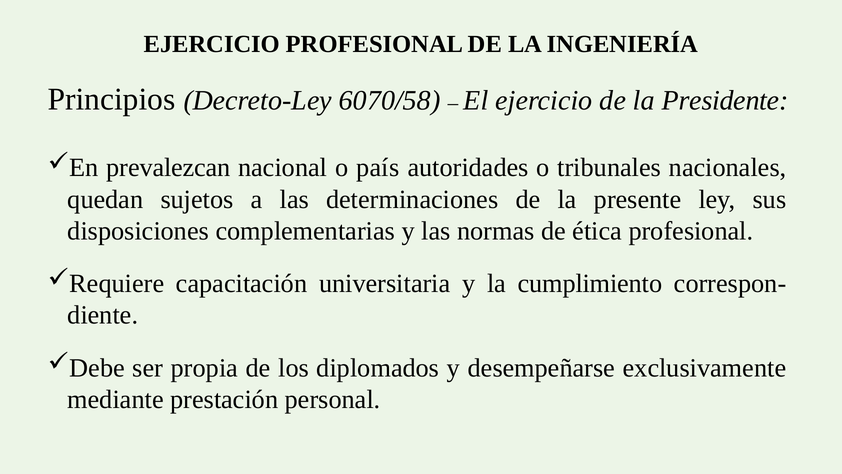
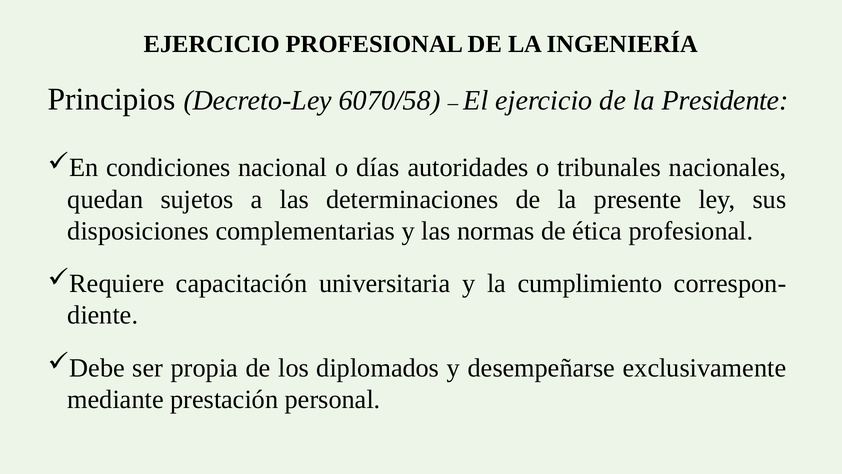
prevalezcan: prevalezcan -> condiciones (168, 168)
país: país -> días (378, 168)
